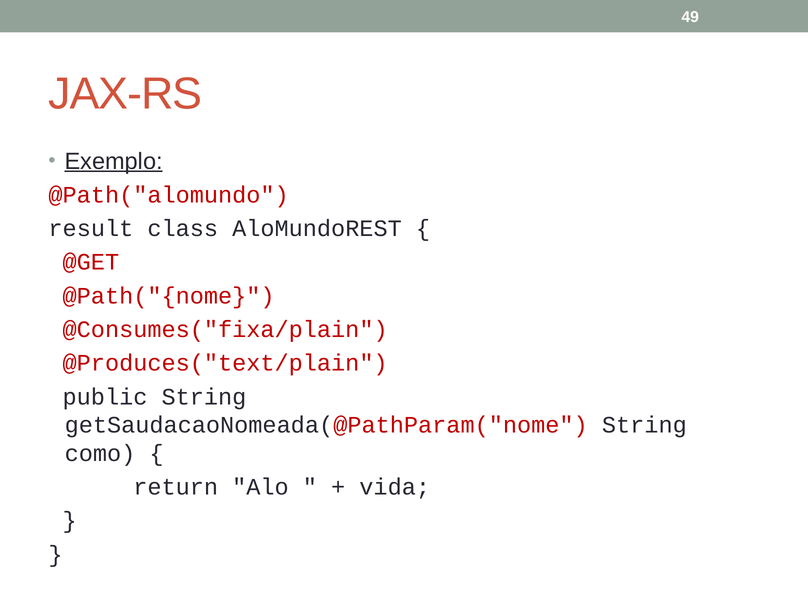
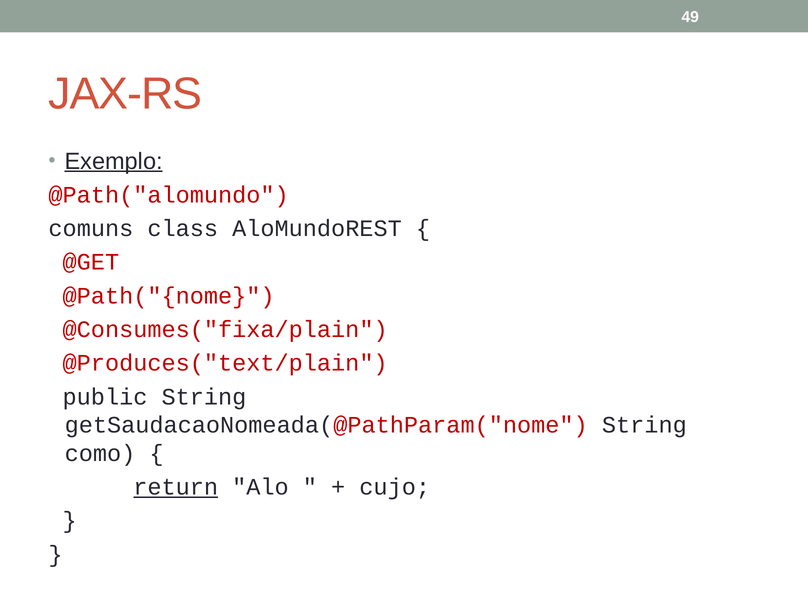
result: result -> comuns (91, 229)
return underline: none -> present (176, 487)
vida: vida -> cujo (395, 487)
